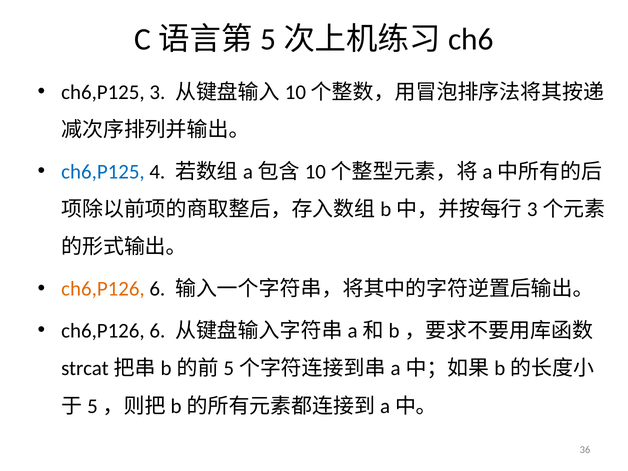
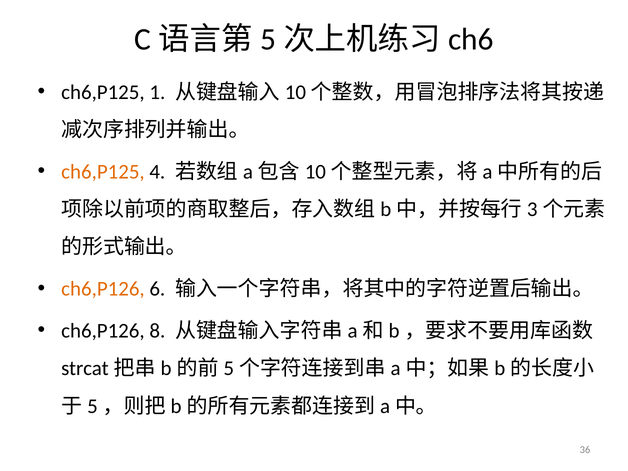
3: 3 -> 1 (157, 92)
ch6,P125 colour: blue -> orange (103, 172)
6: 6 -> 8 (157, 331)
